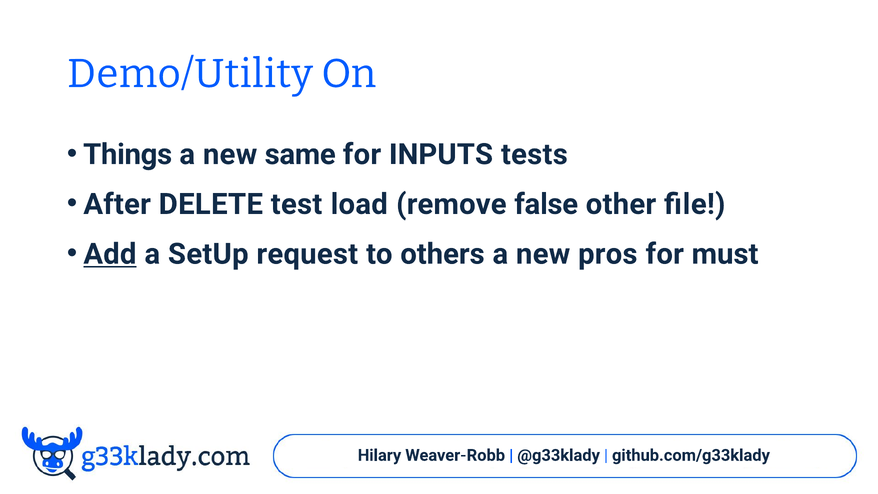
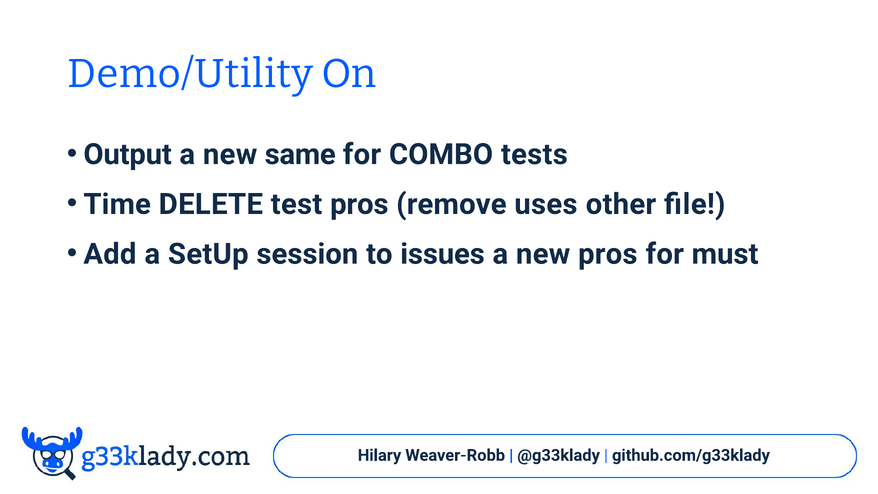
Things: Things -> Output (128, 154)
INPUTS: INPUTS -> COMBO (441, 154)
After: After -> Time (117, 204)
test load: load -> pros (359, 204)
false: false -> uses (546, 204)
Add underline: present -> none (110, 254)
request: request -> session (307, 254)
others: others -> issues (443, 254)
